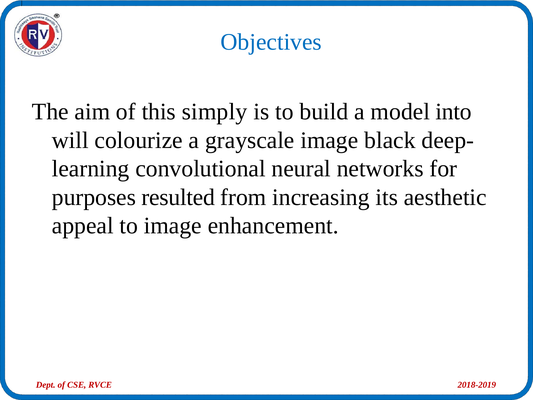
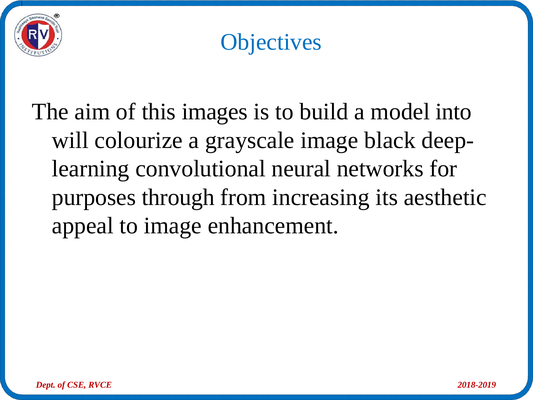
simply: simply -> images (215, 112)
resulted: resulted -> through (178, 197)
